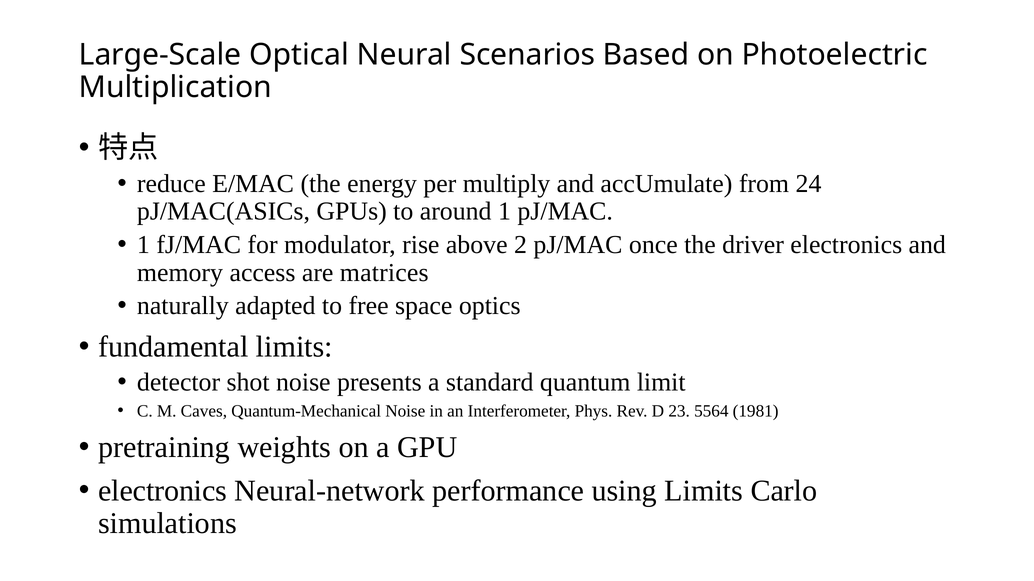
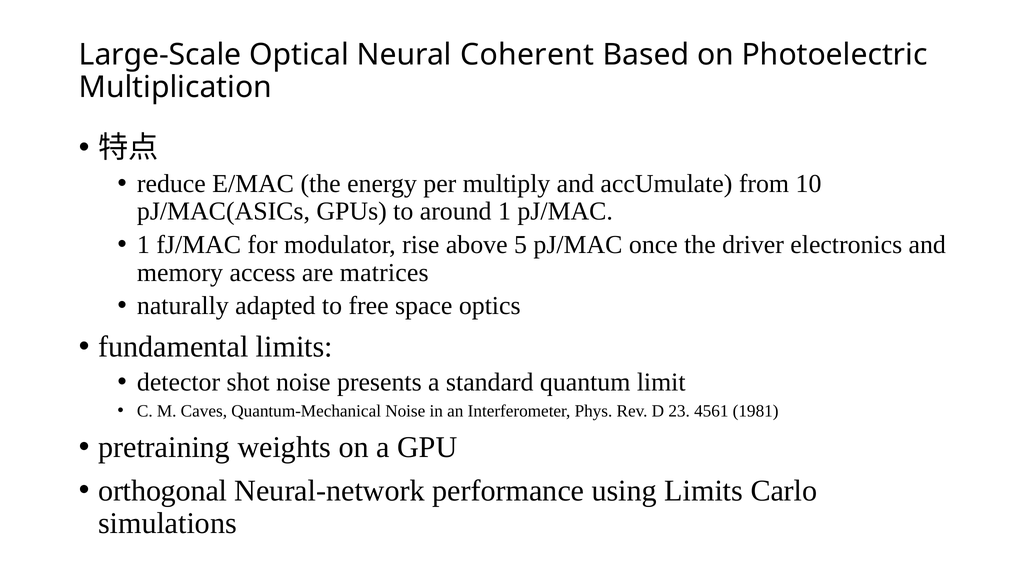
Scenarios: Scenarios -> Coherent (527, 55)
24: 24 -> 10 (809, 184)
2: 2 -> 5 (521, 245)
5564: 5564 -> 4561 (711, 411)
electronics: electronics -> orthogonal (163, 491)
